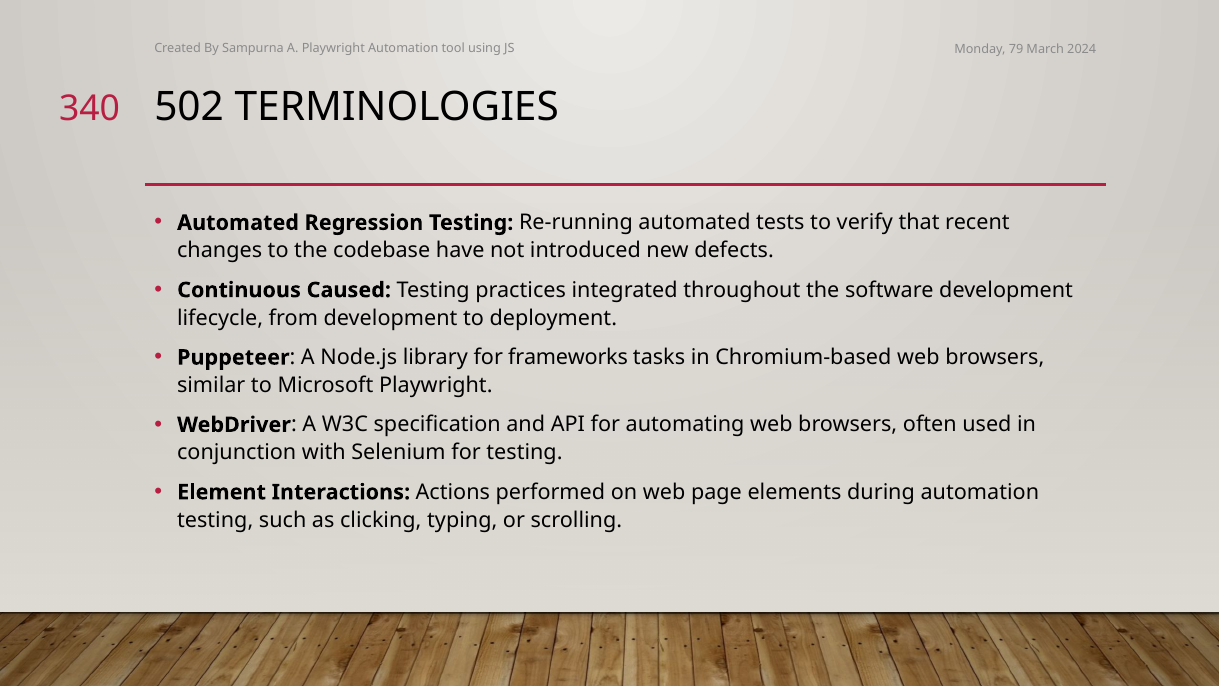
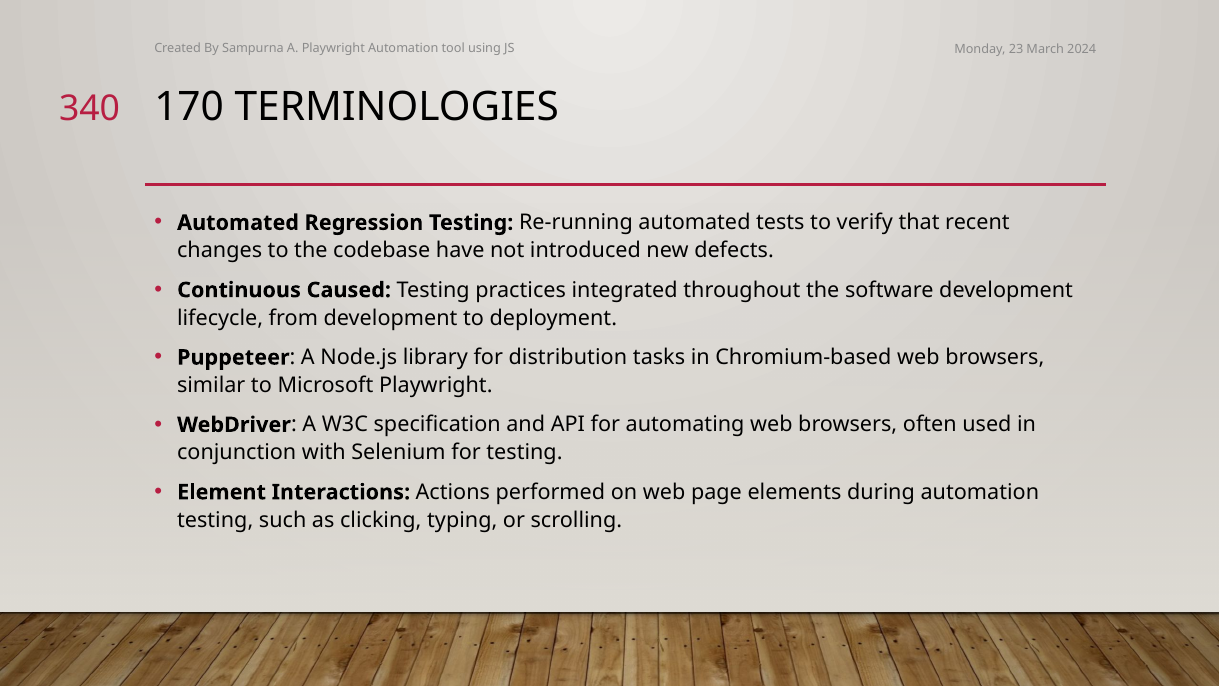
79: 79 -> 23 (1016, 49)
502: 502 -> 170 (189, 107)
frameworks: frameworks -> distribution (568, 357)
